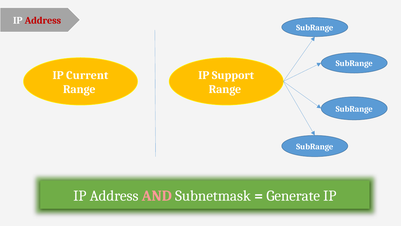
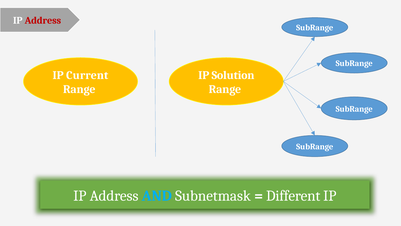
Support: Support -> Solution (233, 75)
AND colour: pink -> light blue (157, 195)
Generate: Generate -> Different (293, 195)
